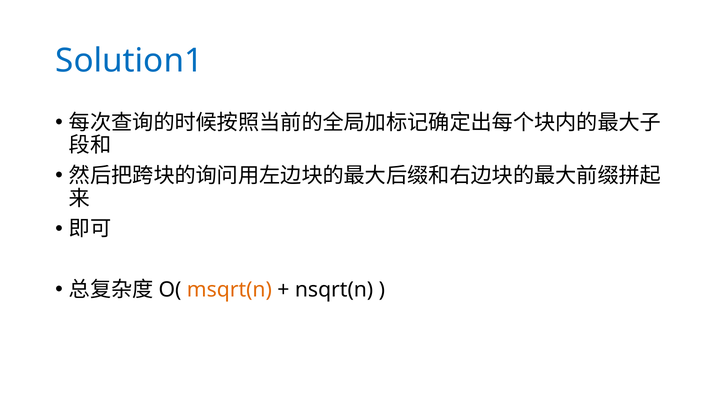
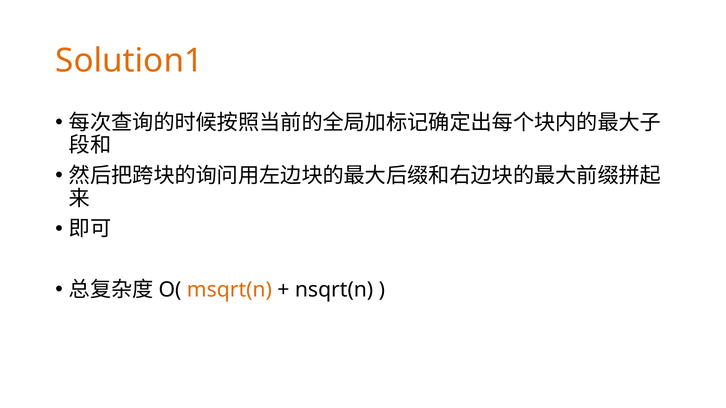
Solution1 colour: blue -> orange (129, 61)
